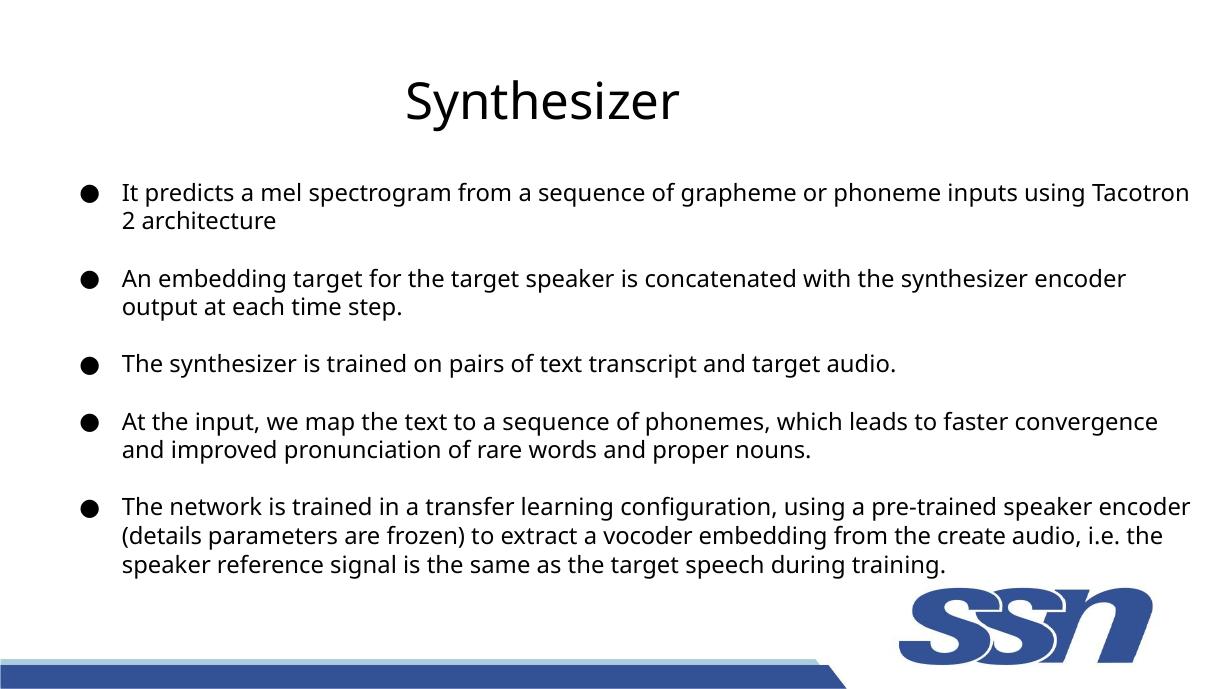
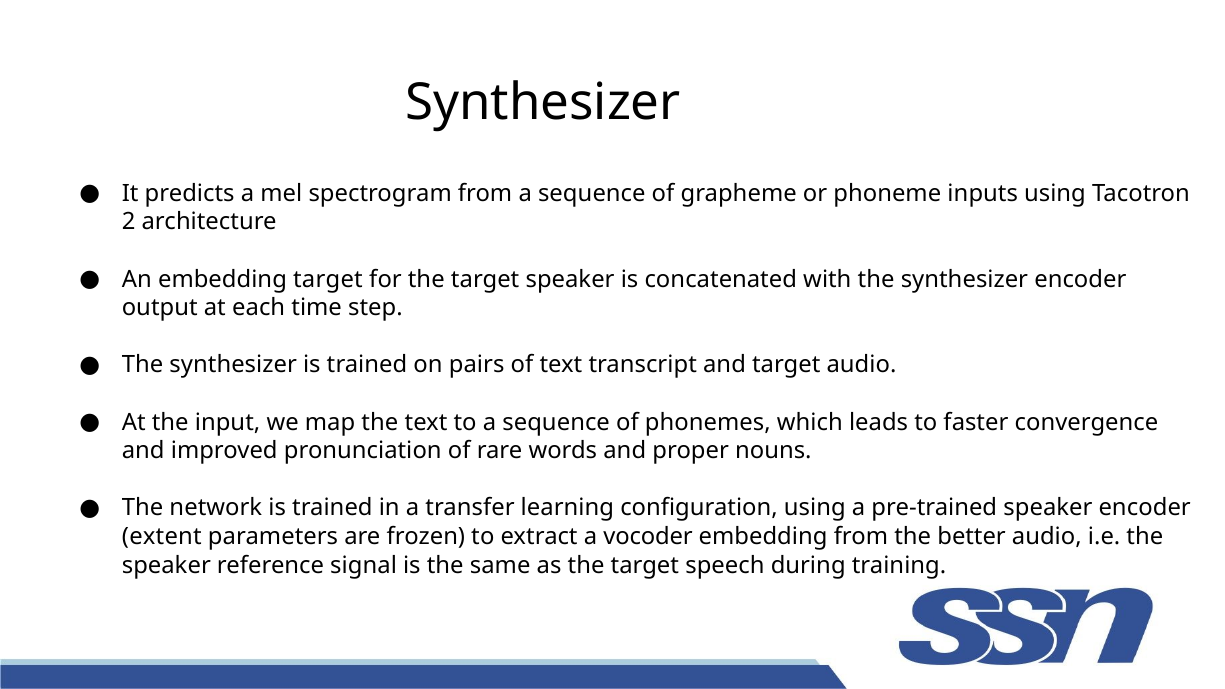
details: details -> extent (162, 537)
create: create -> better (972, 537)
